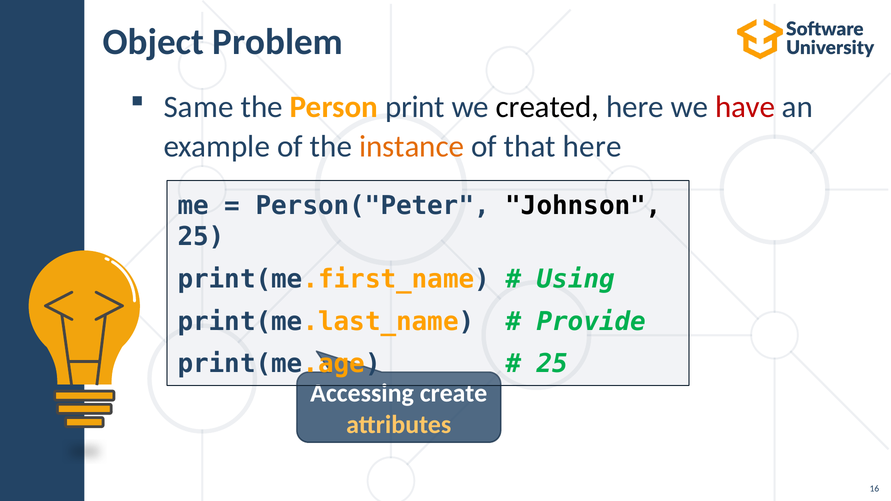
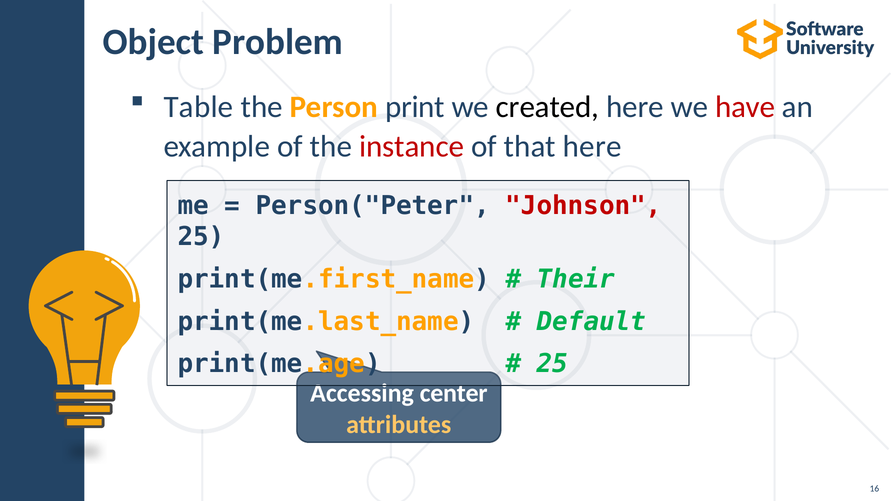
Same: Same -> Table (198, 107)
instance colour: orange -> red (412, 146)
Johnson colour: black -> red (583, 206)
Using: Using -> Their (576, 279)
Provide: Provide -> Default (591, 322)
create: create -> center (454, 394)
